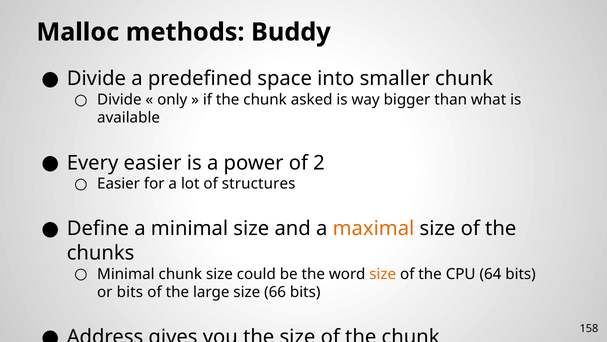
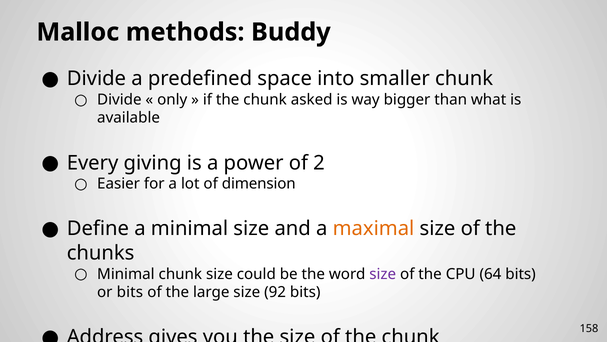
Every easier: easier -> giving (153, 163)
structures: structures -> dimension (259, 184)
size colour: orange -> purple (383, 274)
66: 66 -> 92 (275, 292)
